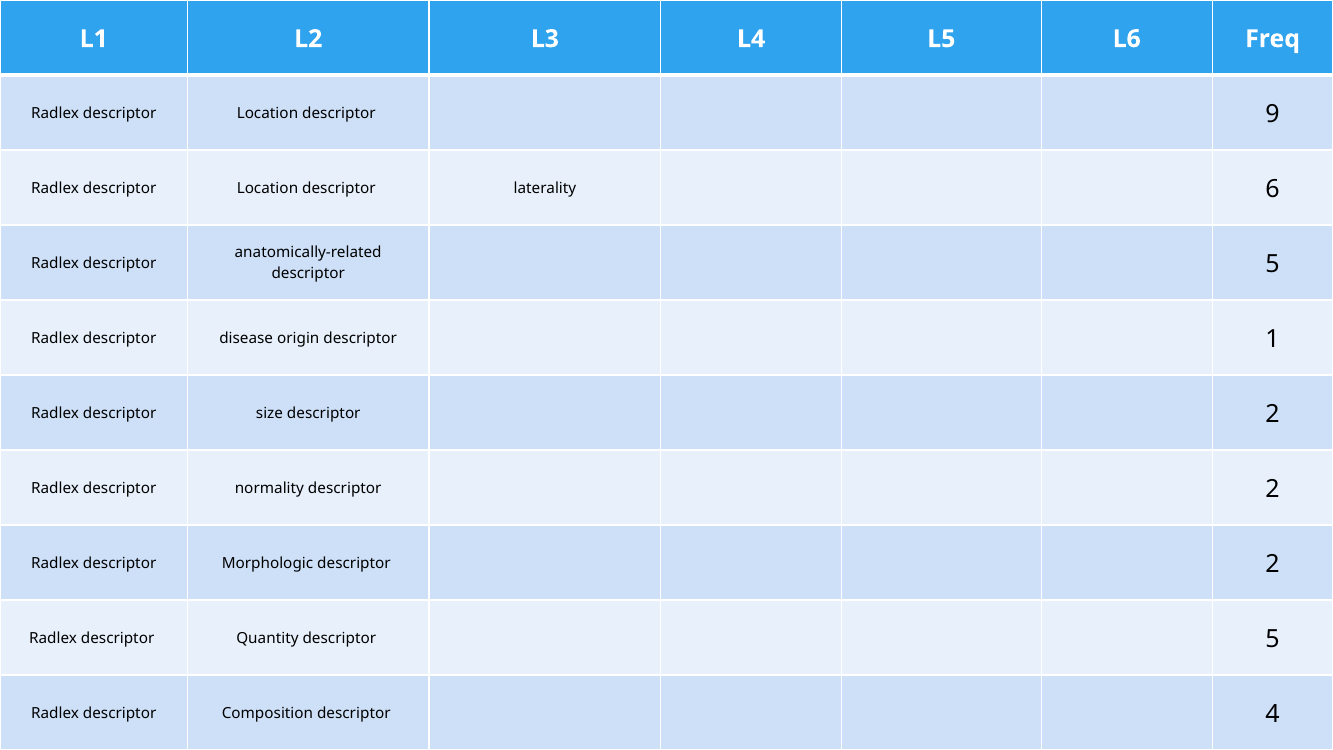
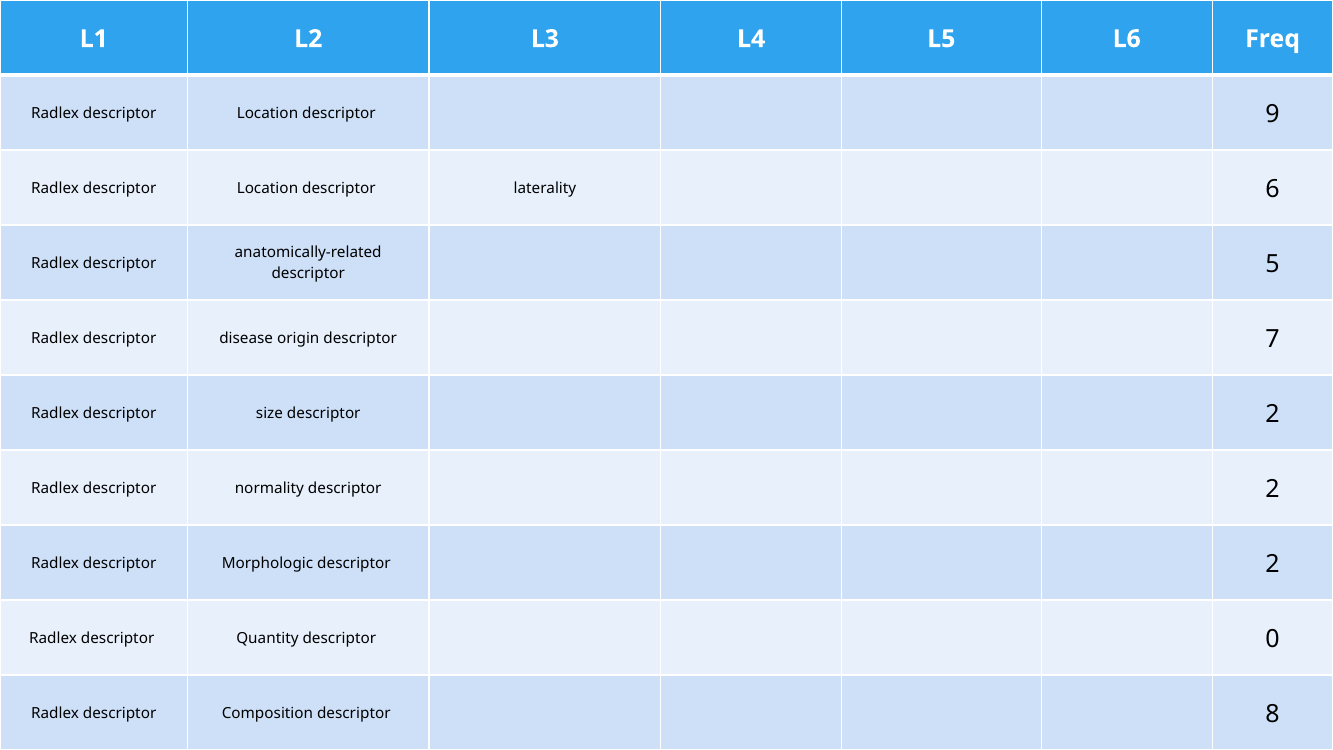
1: 1 -> 7 (1273, 339)
Quantity descriptor 5: 5 -> 0 (1273, 639)
4: 4 -> 8 (1273, 714)
